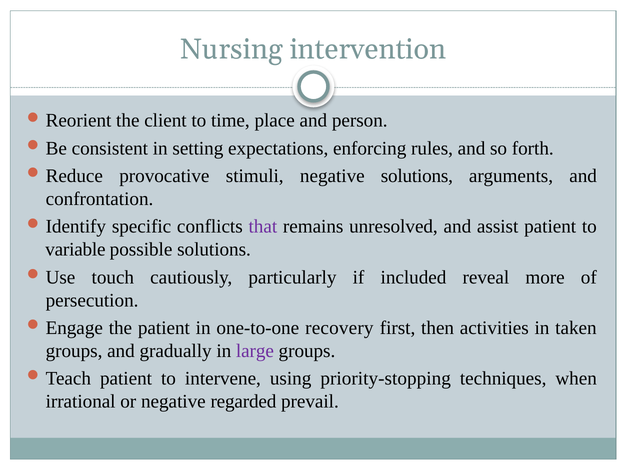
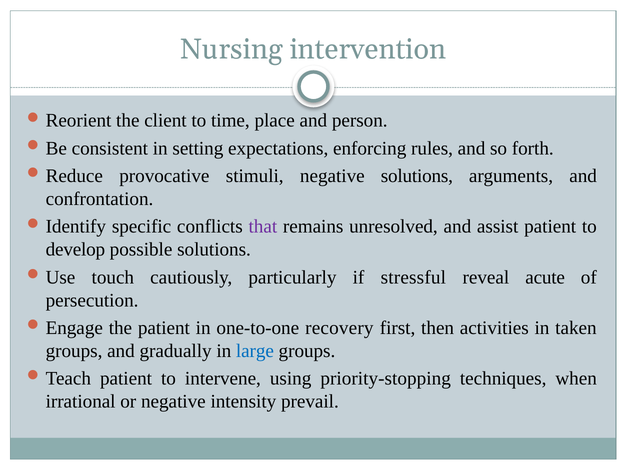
variable: variable -> develop (75, 250)
included: included -> stressful (413, 277)
more: more -> acute (545, 277)
large colour: purple -> blue (255, 351)
regarded: regarded -> intensity (243, 402)
